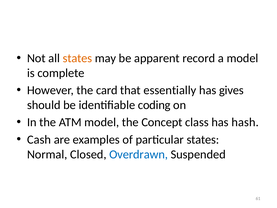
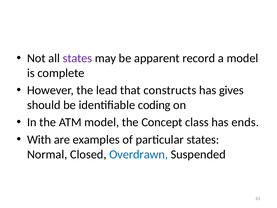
states colour: orange -> purple (77, 58)
card: card -> lead (107, 90)
essentially: essentially -> constructs (170, 90)
hash: hash -> ends (245, 122)
Cash: Cash -> With (39, 139)
